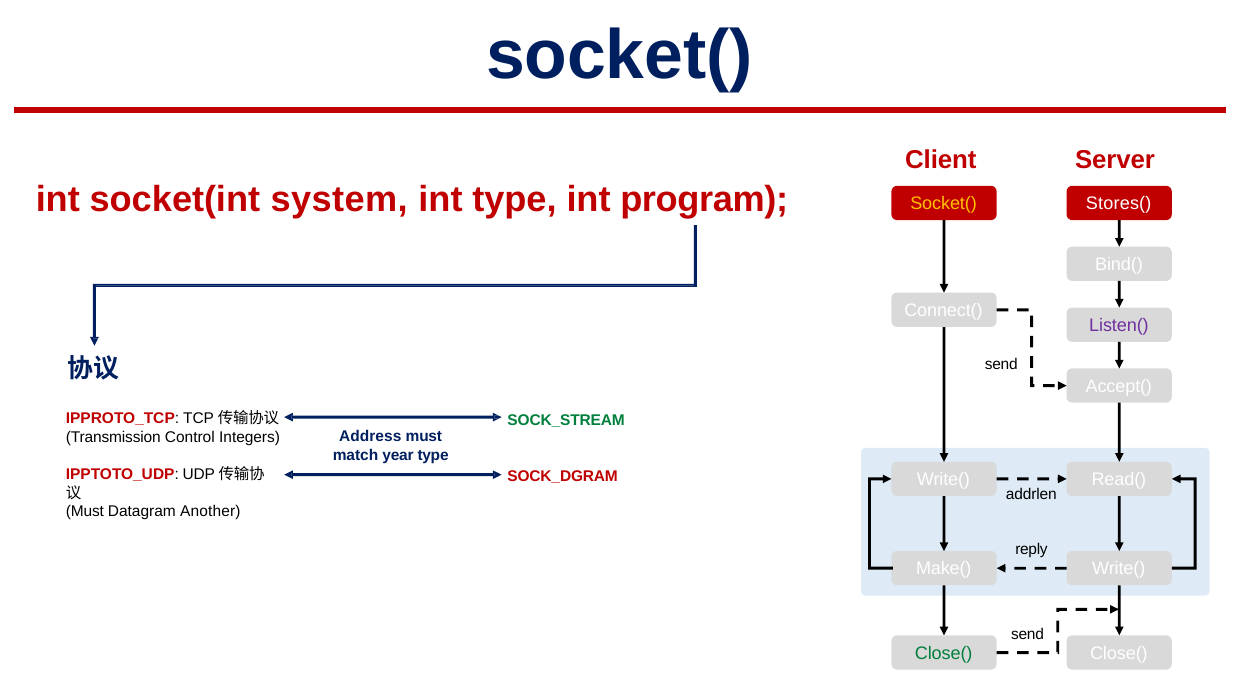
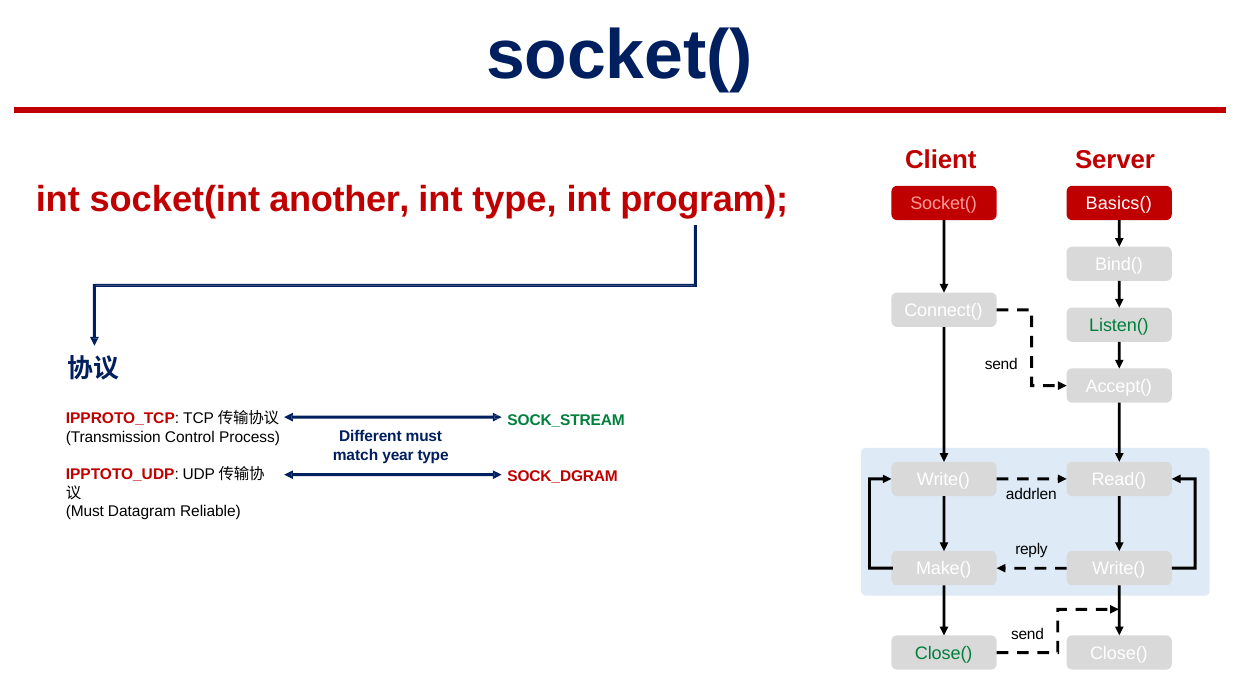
system: system -> another (339, 199)
Socket( colour: yellow -> pink (944, 203)
Stores(: Stores( -> Basics( (1119, 203)
Listen( colour: purple -> green (1119, 325)
Address: Address -> Different (370, 436)
Integers: Integers -> Process (250, 437)
Another: Another -> Reliable (210, 511)
